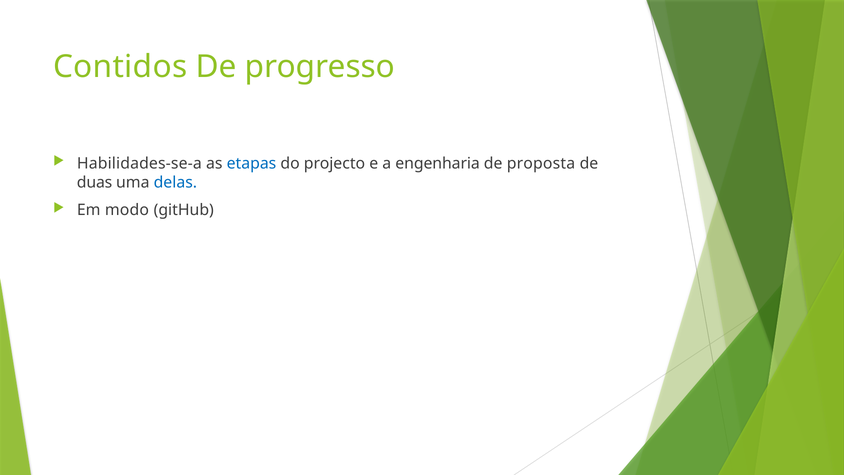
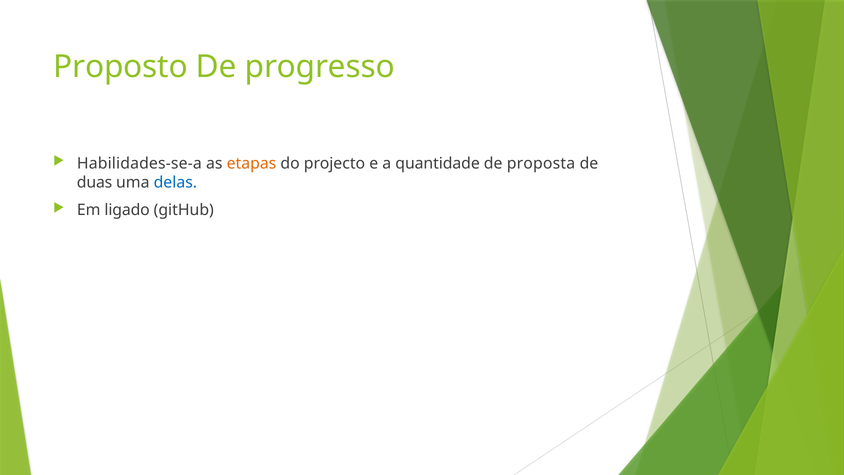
Contidos: Contidos -> Proposto (120, 67)
etapas colour: blue -> orange (251, 163)
engenharia: engenharia -> quantidade (438, 163)
modo: modo -> ligado (127, 210)
